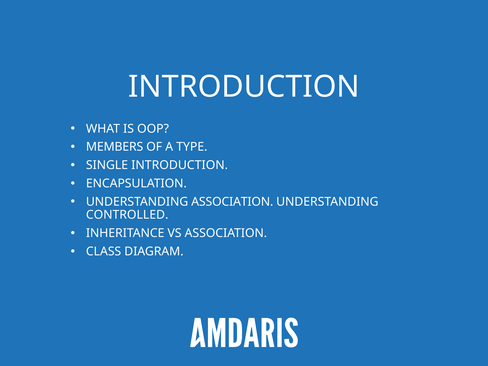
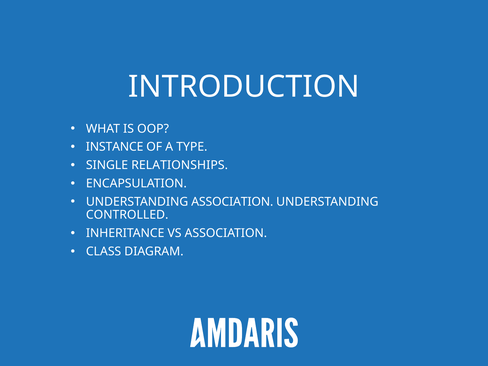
MEMBERS: MEMBERS -> INSTANCE (115, 147)
SINGLE INTRODUCTION: INTRODUCTION -> RELATIONSHIPS (180, 165)
